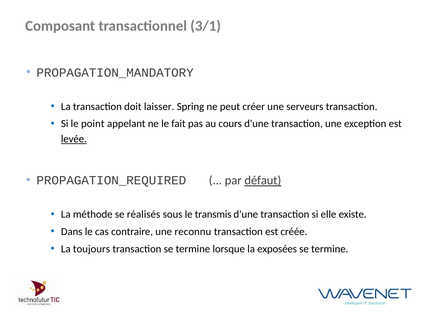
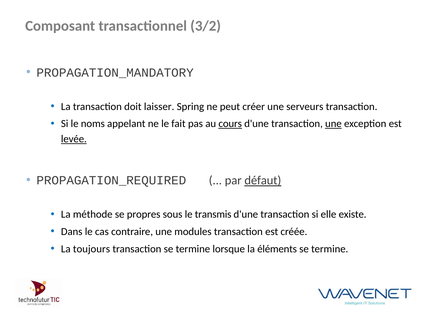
3/1: 3/1 -> 3/2 (206, 26)
point: point -> noms (93, 124)
cours underline: none -> present (230, 124)
une underline: none -> present (333, 124)
réalisés: réalisés -> propres (144, 214)
reconnu: reconnu -> modules (193, 232)
exposées: exposées -> éléments (277, 249)
